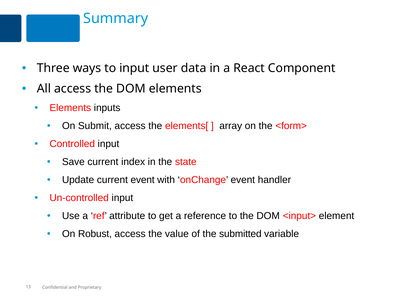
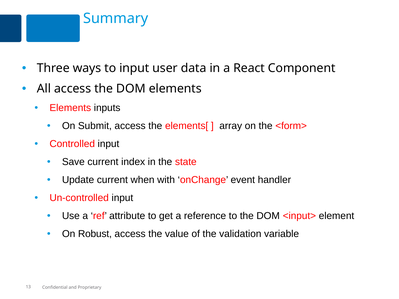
current event: event -> when (143, 180)
submitted: submitted -> validation (240, 234)
